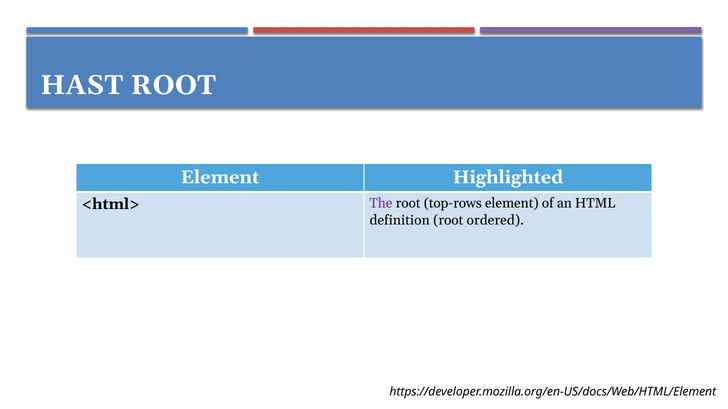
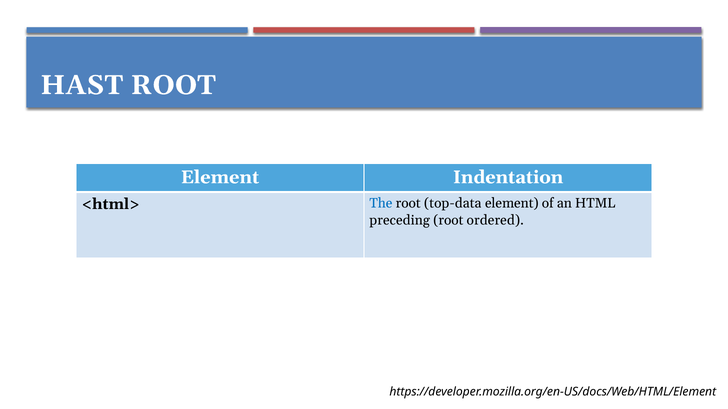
Highlighted: Highlighted -> Indentation (508, 177)
The colour: purple -> blue (381, 203)
top-rows: top-rows -> top-data (453, 203)
definition: definition -> preceding (400, 221)
